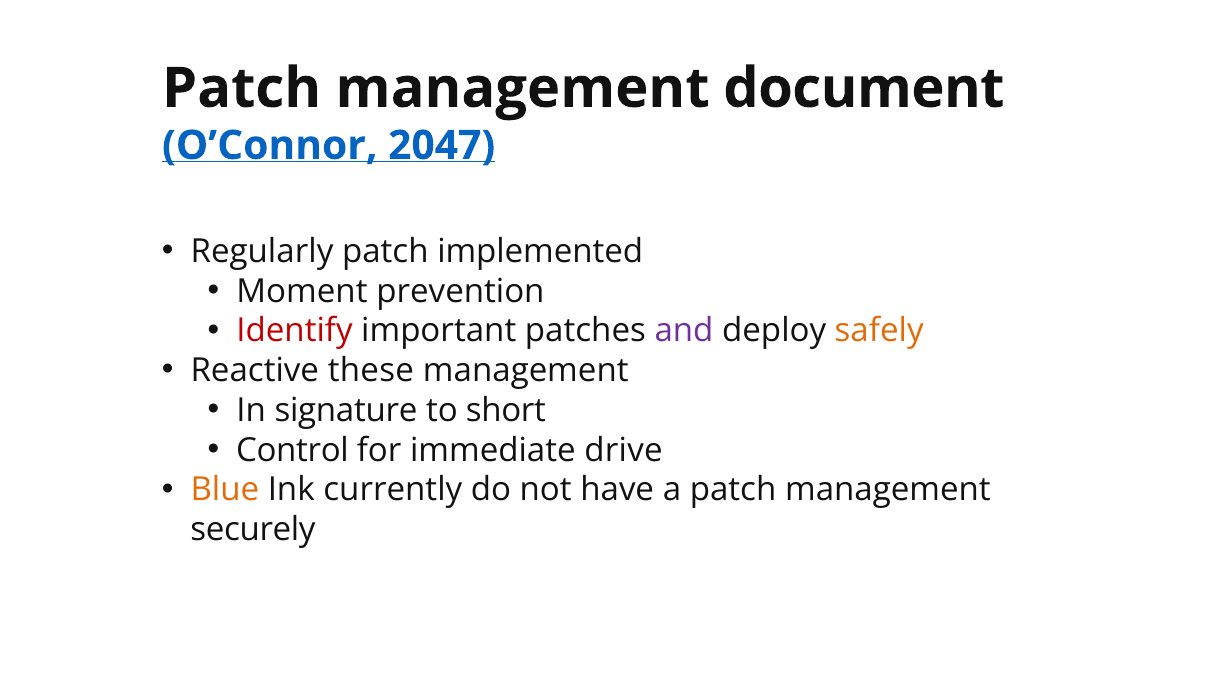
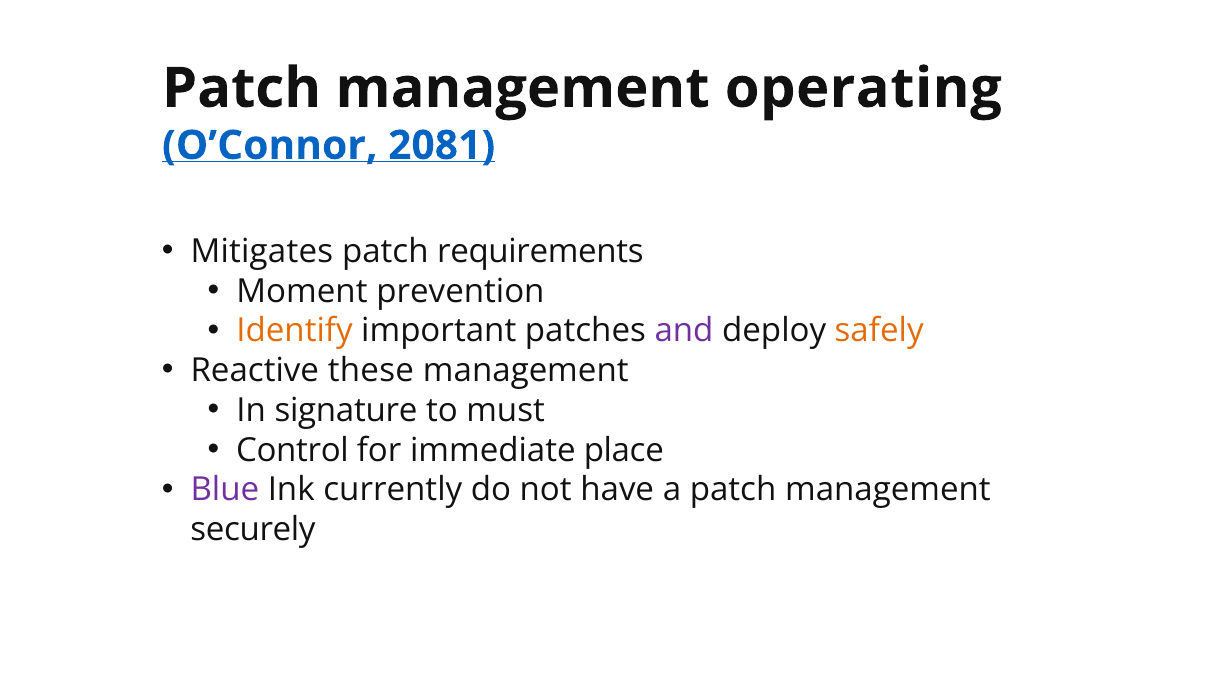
document: document -> operating (863, 88)
2047: 2047 -> 2081 (442, 146)
Regularly: Regularly -> Mitigates (262, 252)
implemented: implemented -> requirements (540, 252)
Identify colour: red -> orange (294, 331)
short: short -> must (506, 410)
drive: drive -> place (624, 450)
Blue colour: orange -> purple (225, 490)
